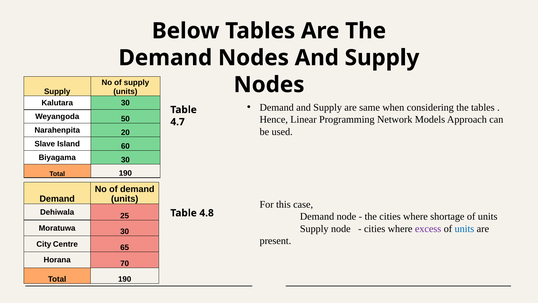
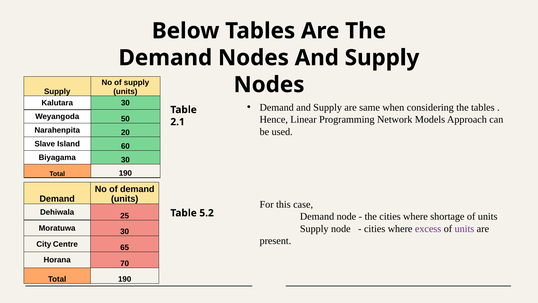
4.7: 4.7 -> 2.1 (178, 122)
4.8: 4.8 -> 5.2 (207, 213)
units colour: blue -> purple (464, 228)
